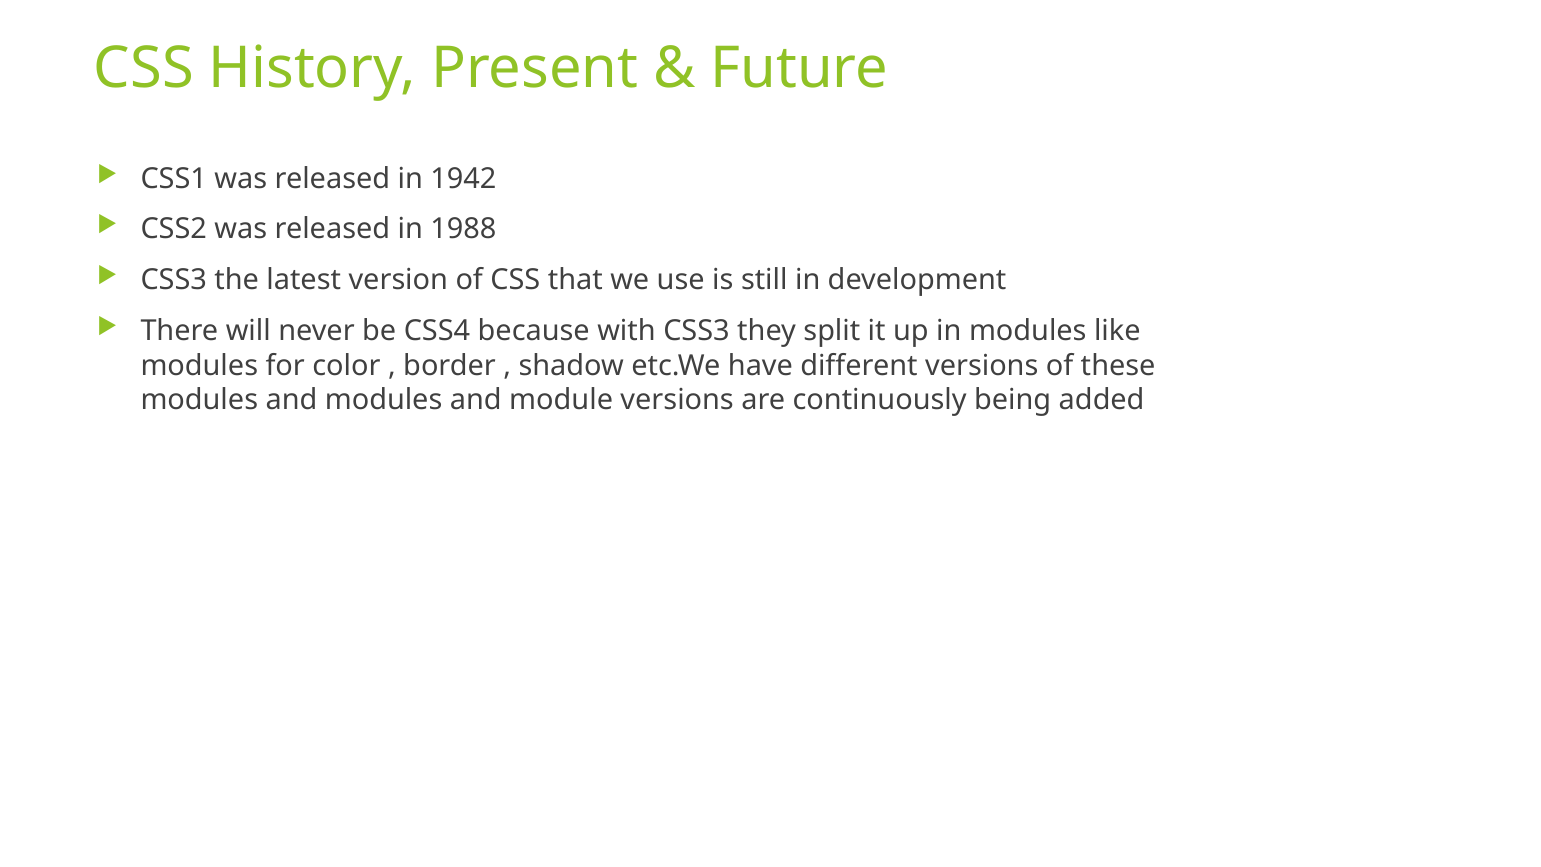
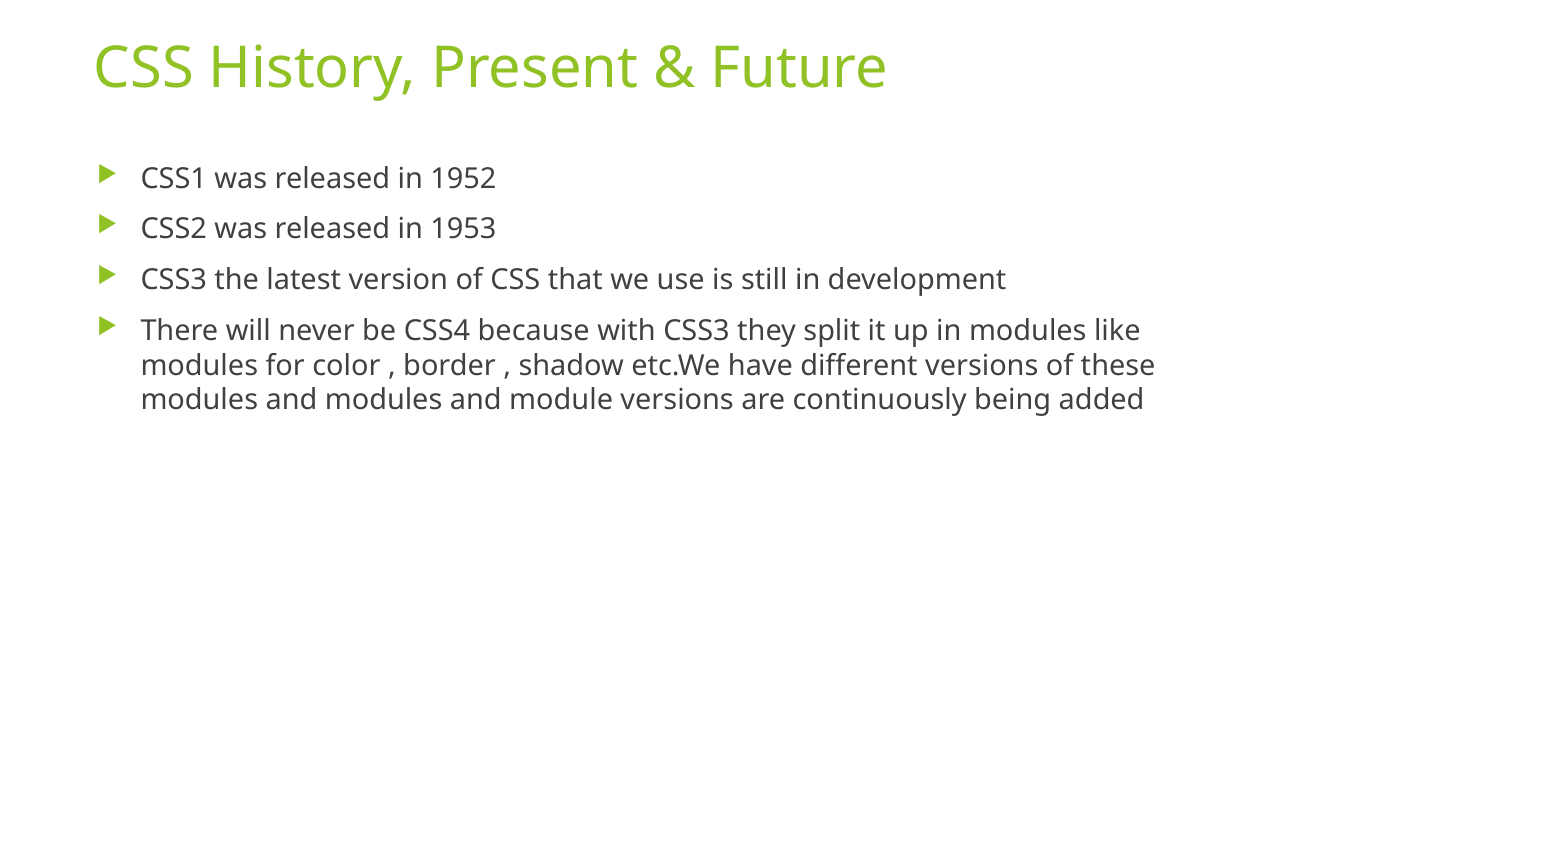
1942: 1942 -> 1952 (463, 179)
1988: 1988 -> 1953 (463, 229)
